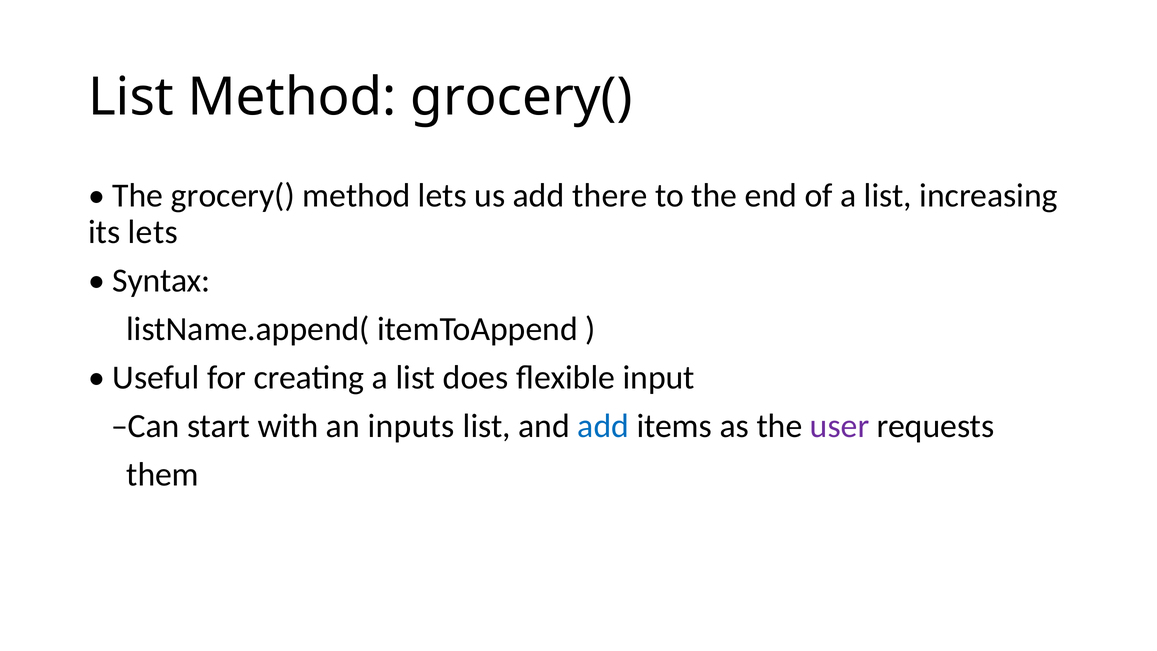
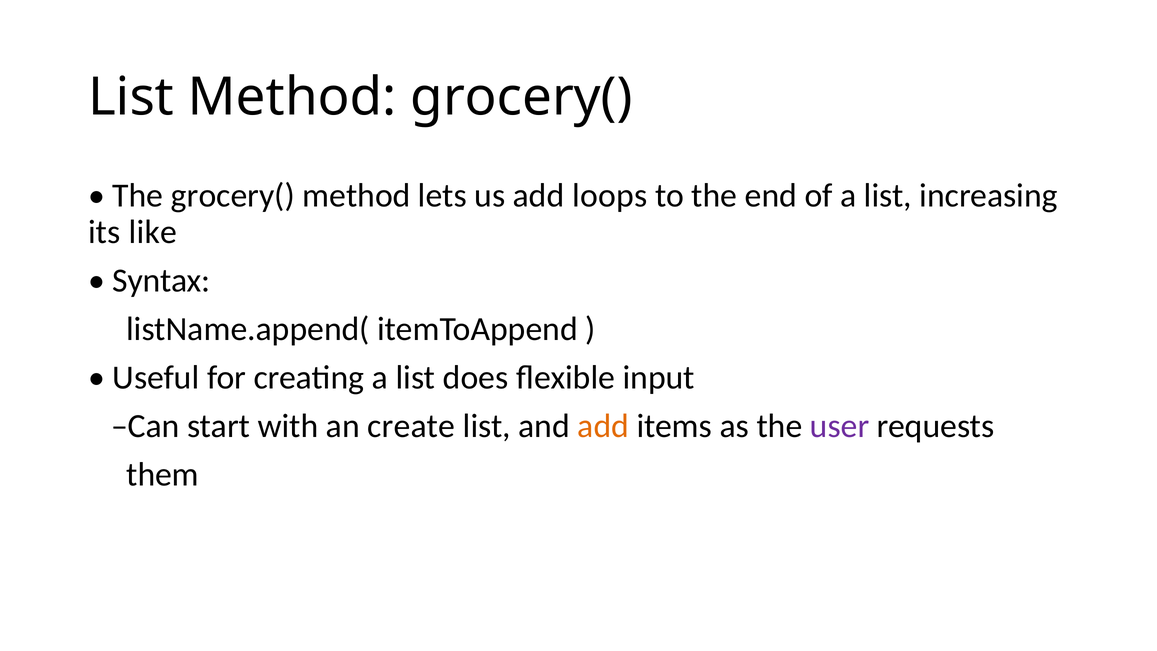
there: there -> loops (610, 196)
its lets: lets -> like (153, 232)
inputs: inputs -> create (411, 426)
add colour: blue -> orange (603, 426)
